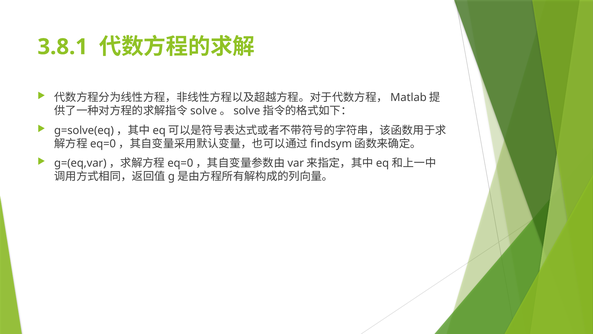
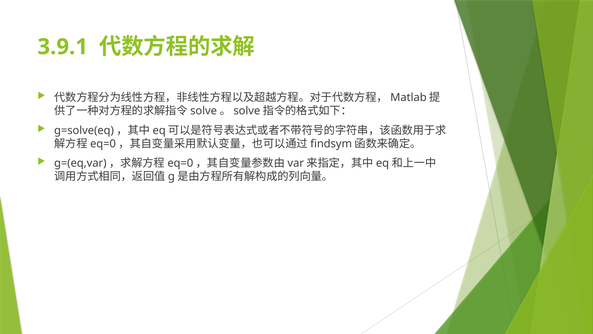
3.8.1: 3.8.1 -> 3.9.1 (63, 47)
